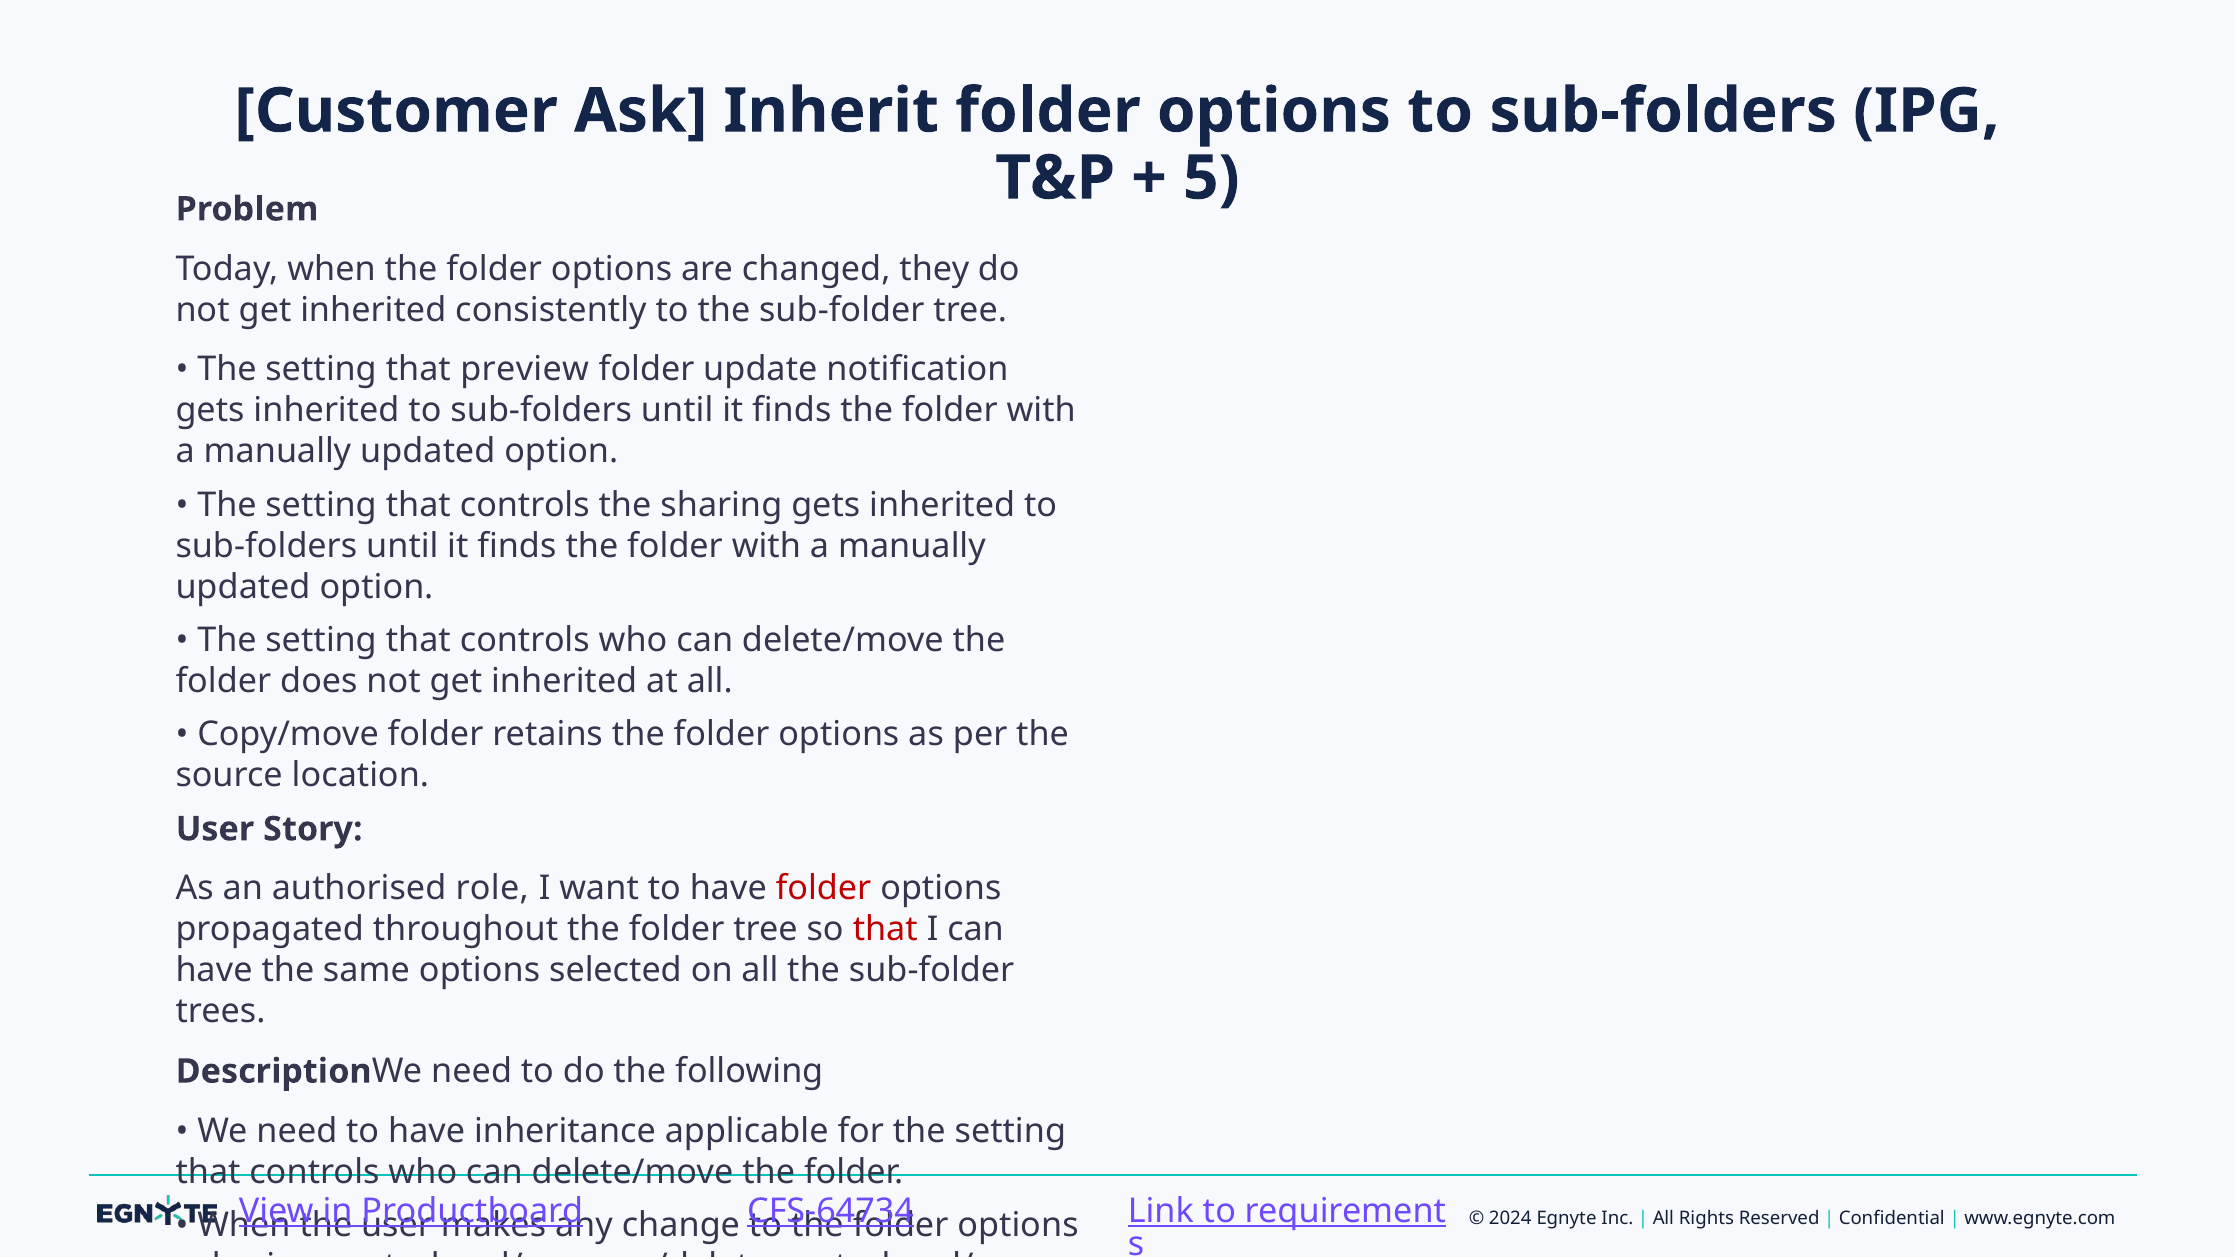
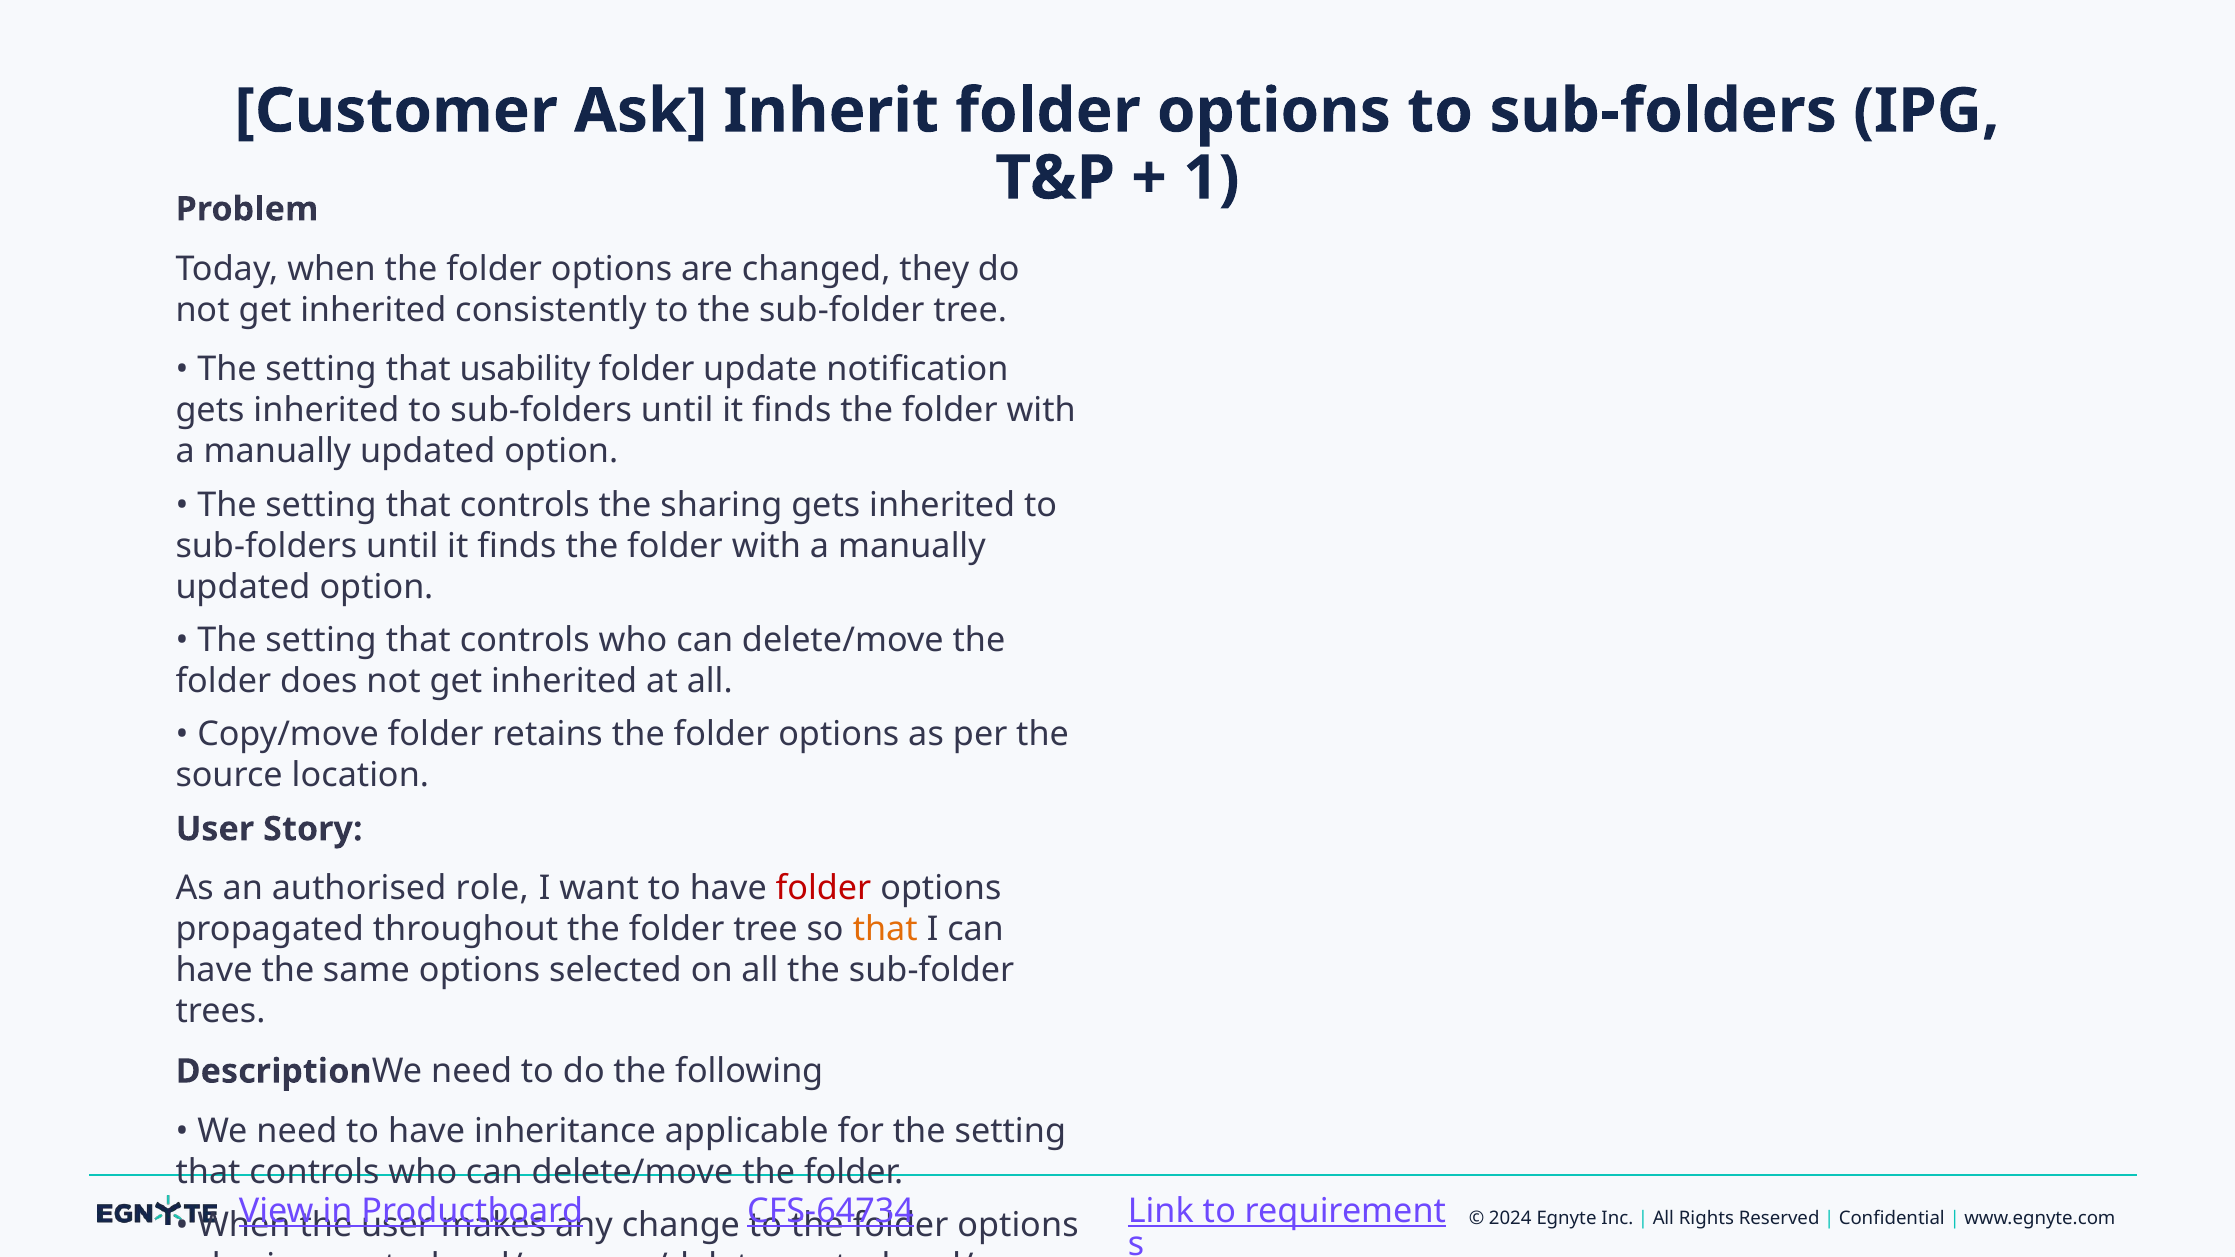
5: 5 -> 1 (1211, 178)
preview: preview -> usability (525, 370)
that colour: red -> orange (885, 930)
